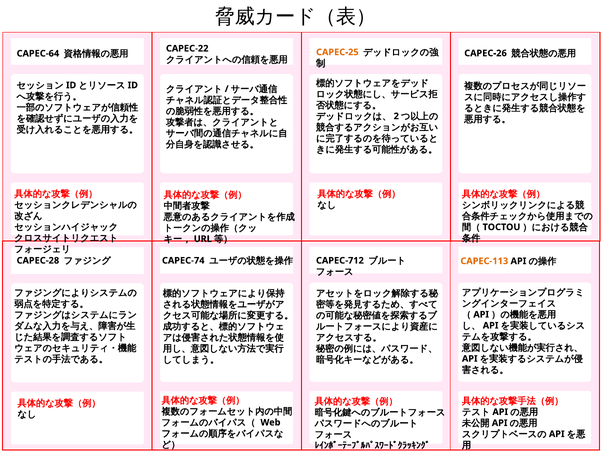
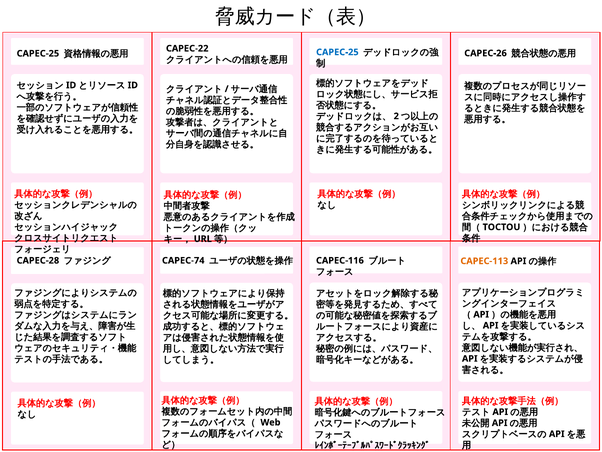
CAPEC-25 colour: orange -> blue (337, 52)
CAPEC-64: CAPEC-64 -> CAPEC-25 (38, 53)
CAPEC-712: CAPEC-712 -> CAPEC-116 (340, 260)
